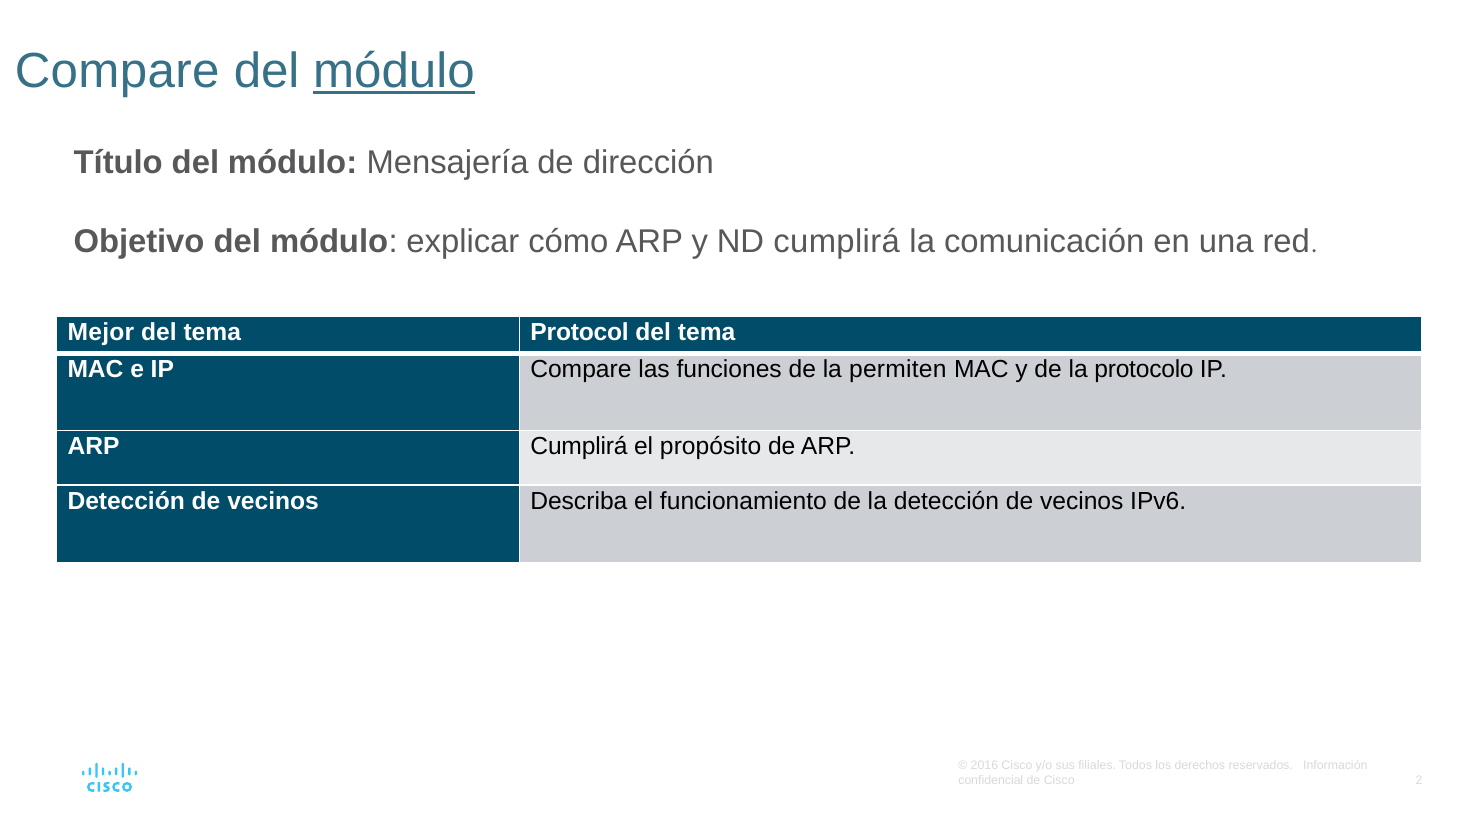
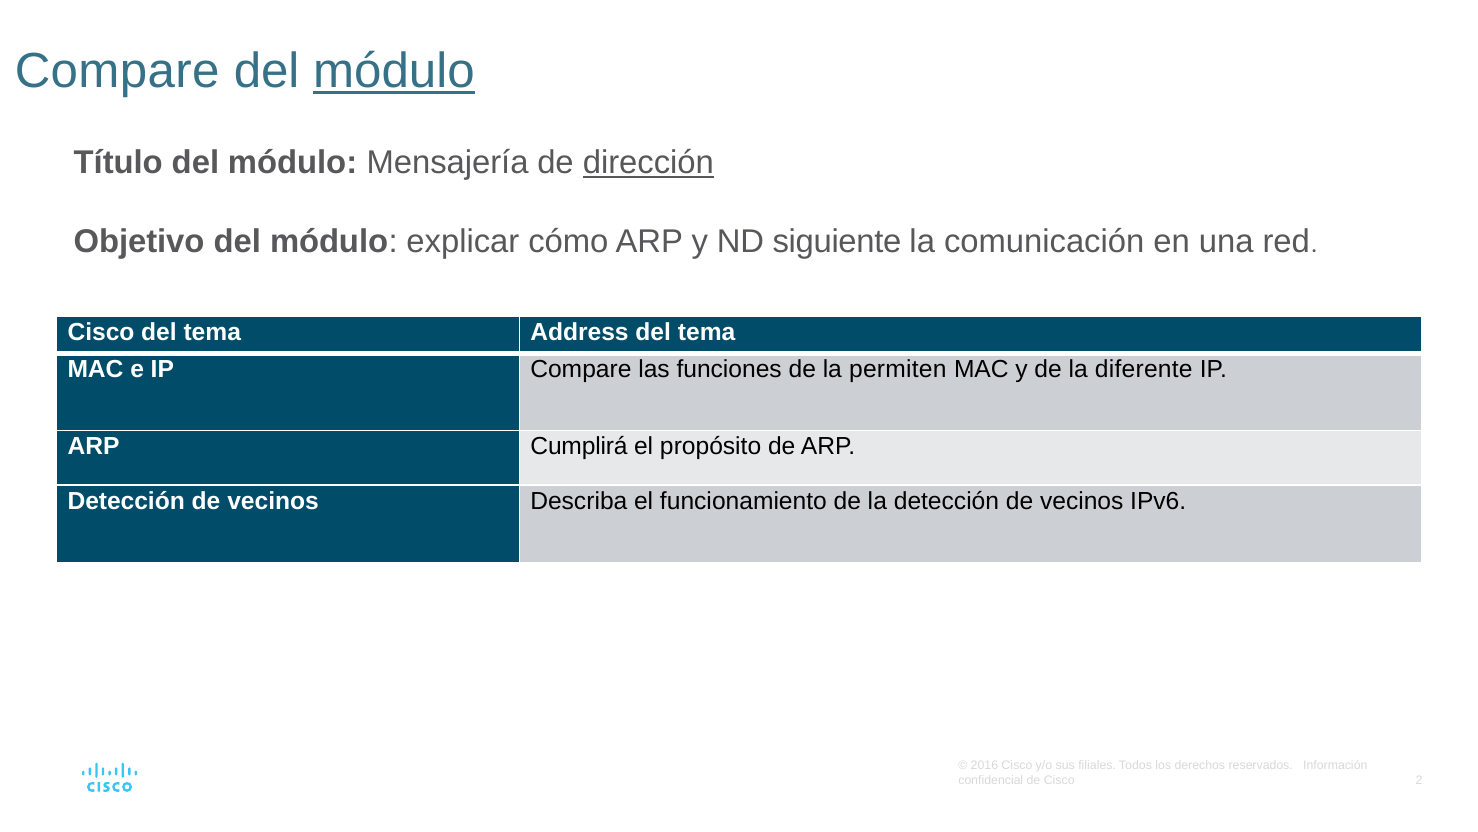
dirección underline: none -> present (648, 163)
ND cumplirá: cumplirá -> siguiente (837, 242)
Mejor: Mejor -> Cisco (101, 332)
Protocol: Protocol -> Address (580, 332)
protocolo: protocolo -> diferente (1144, 369)
